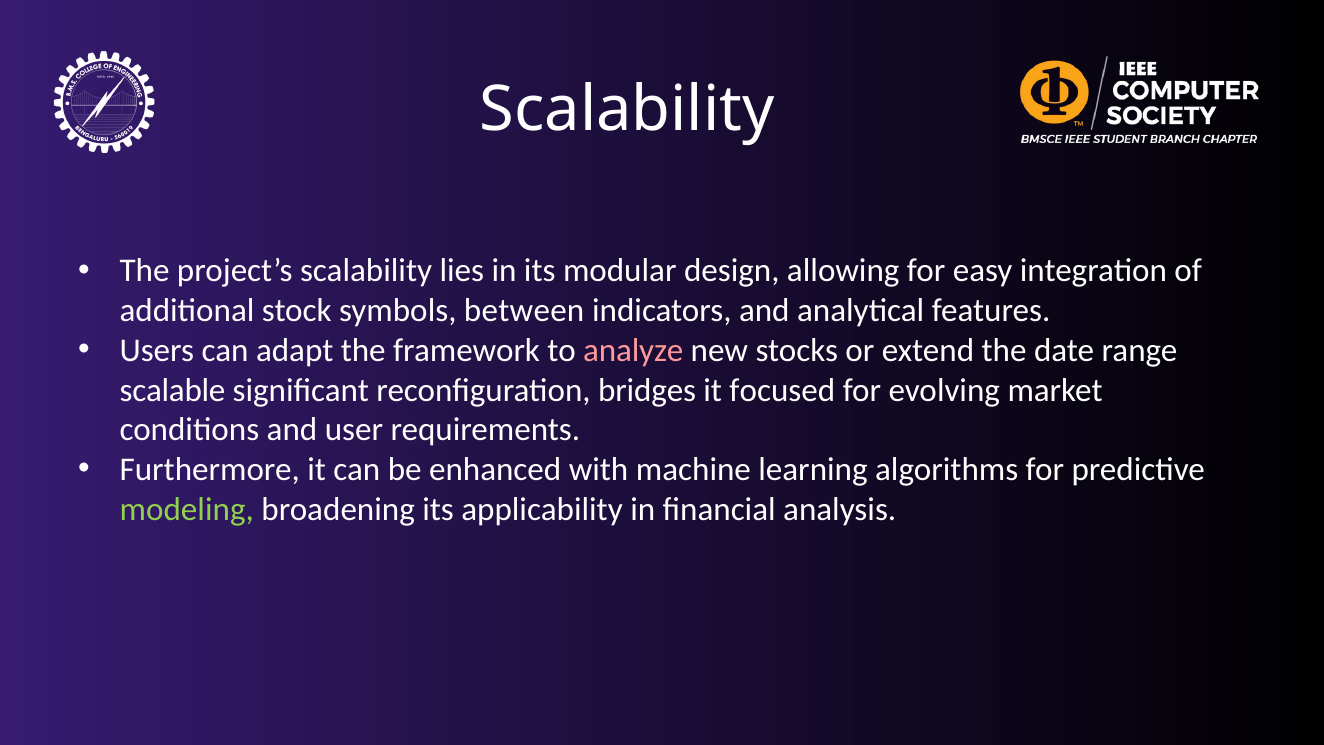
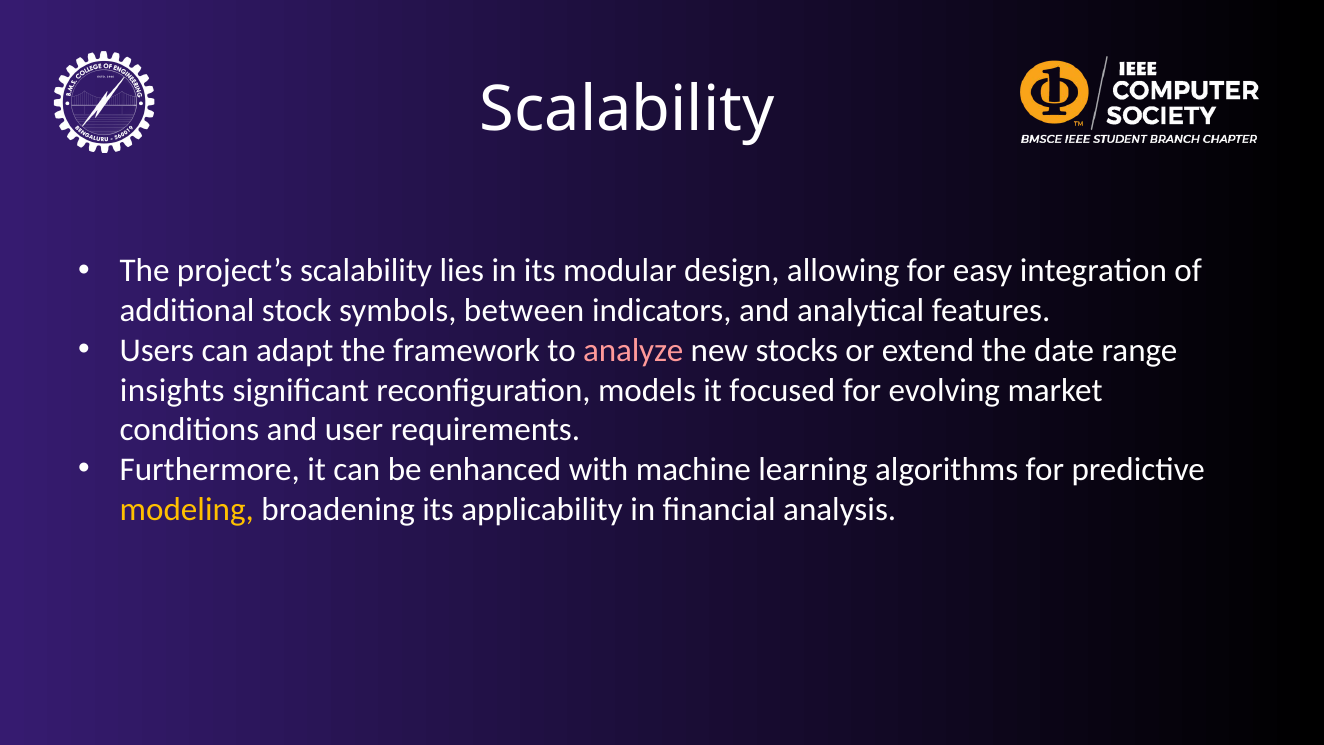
scalable: scalable -> insights (172, 390)
bridges: bridges -> models (647, 390)
modeling colour: light green -> yellow (187, 509)
